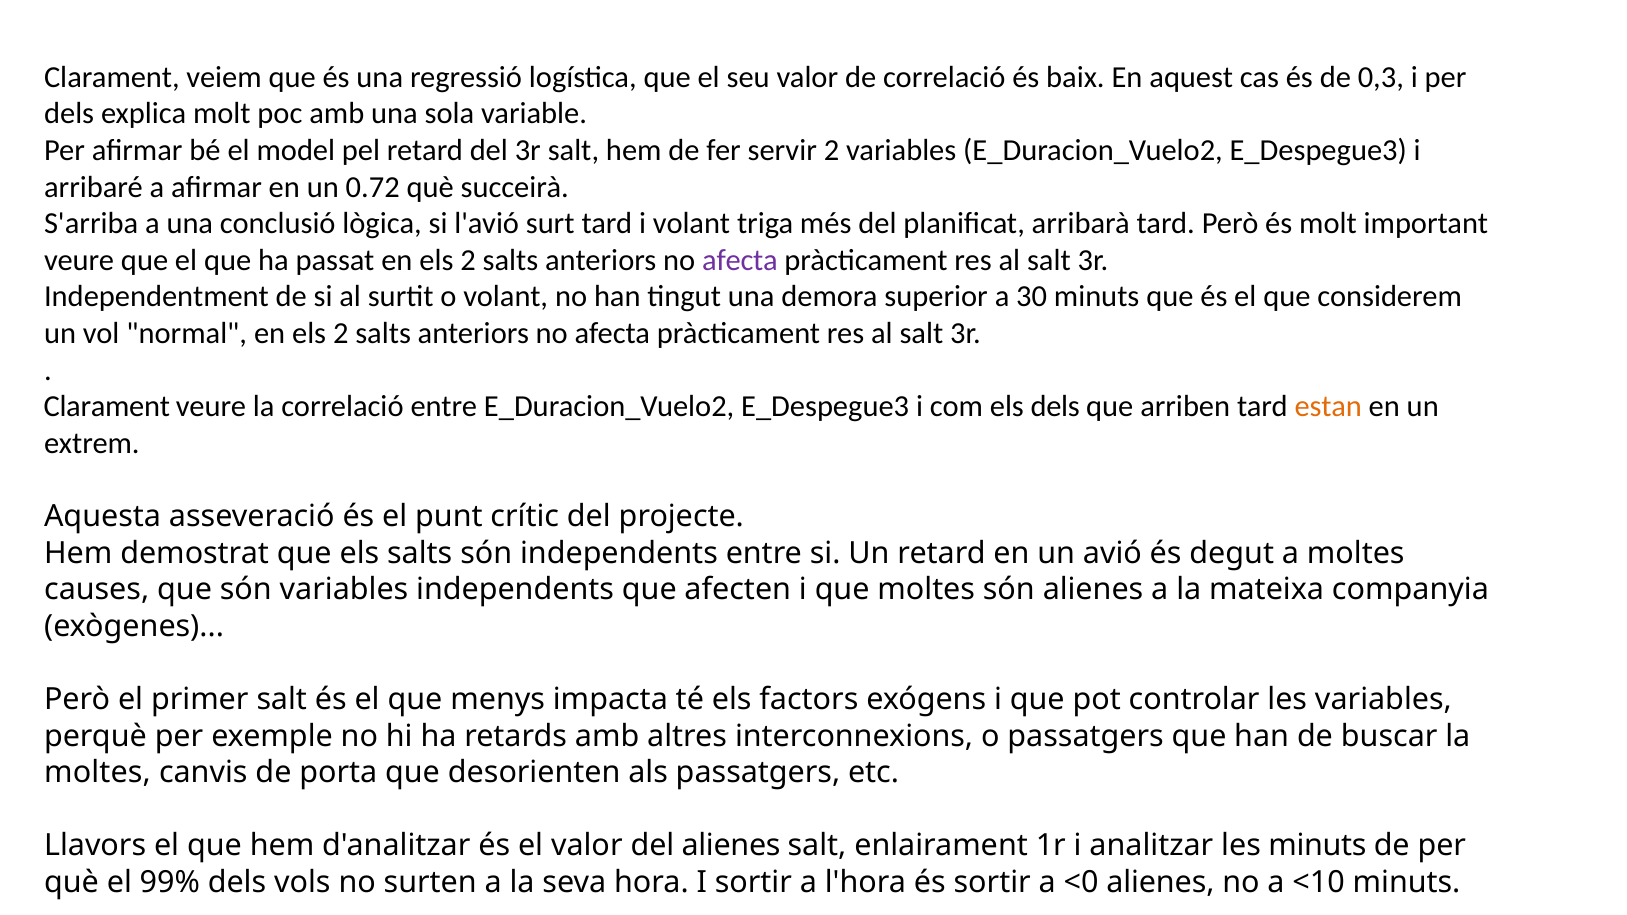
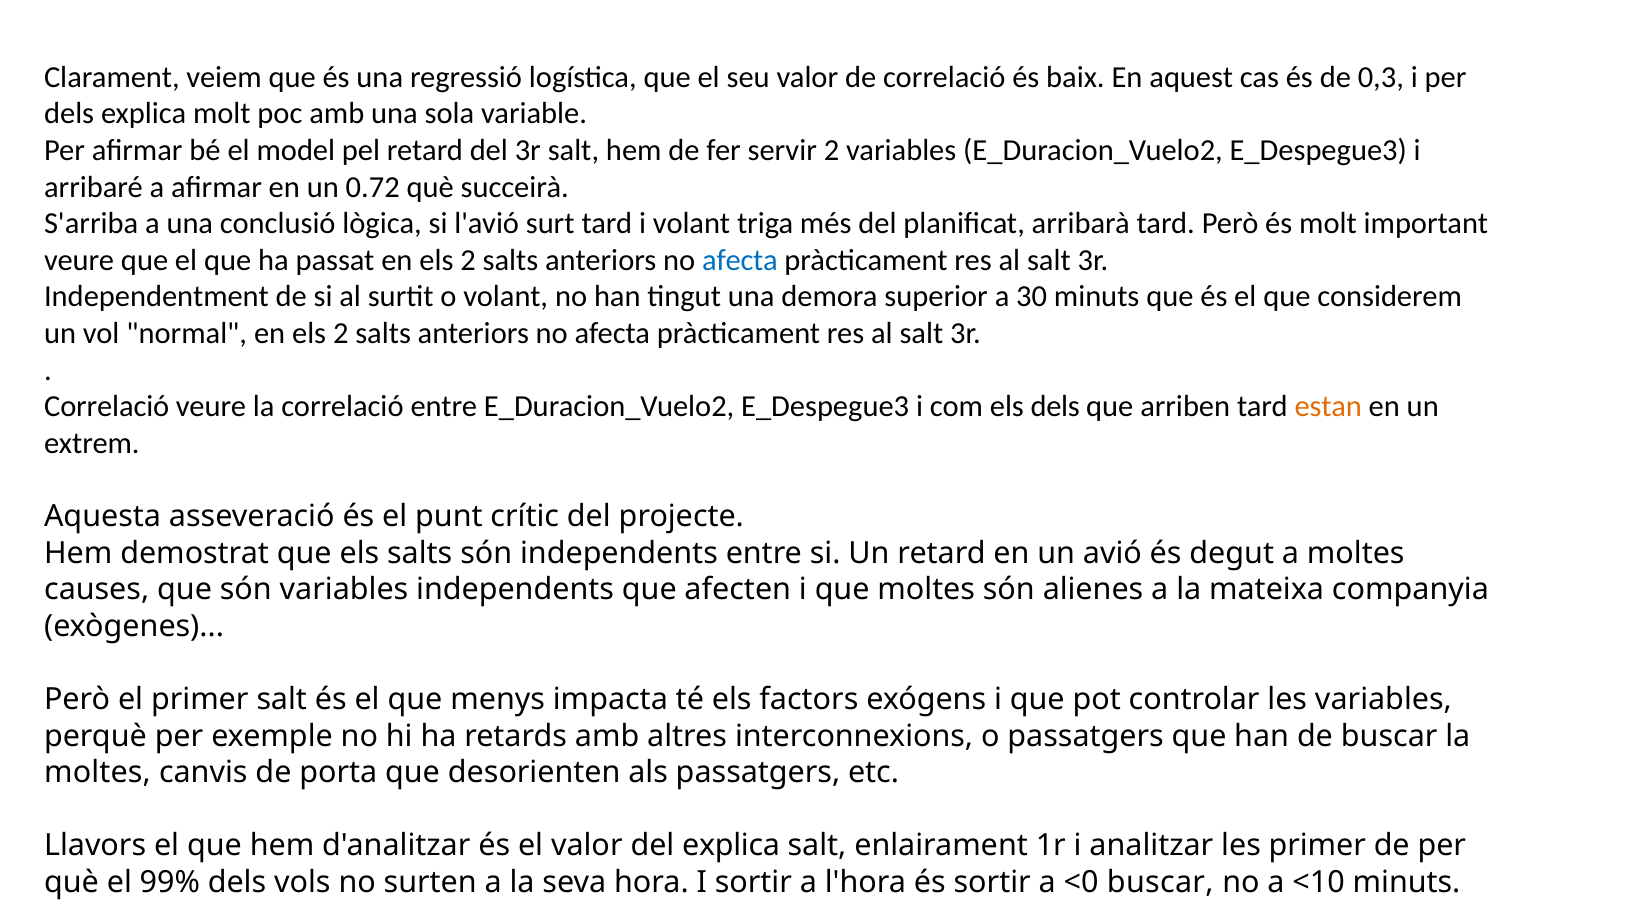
afecta colour: purple -> blue (740, 260)
Clarament: Clarament -> Correlació (107, 407)
del alienes: alienes -> explica (731, 846)
les minuts: minuts -> primer (1317, 846)
<0 alienes: alienes -> buscar (1160, 883)
